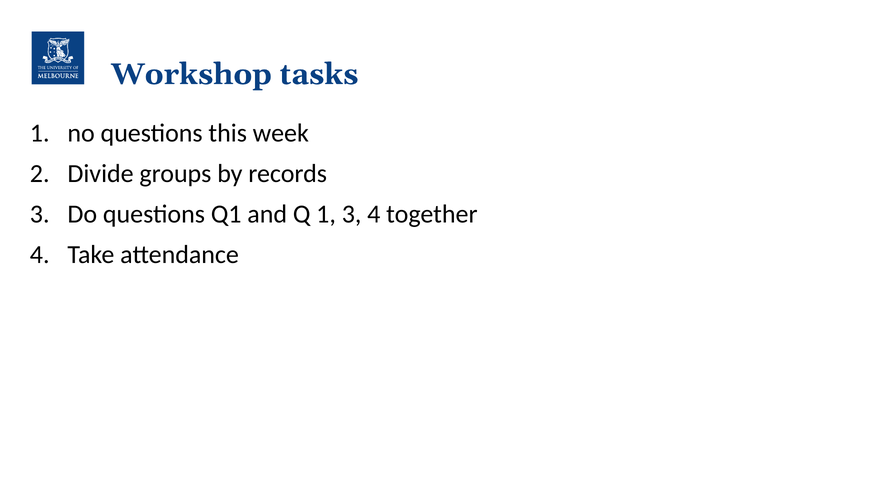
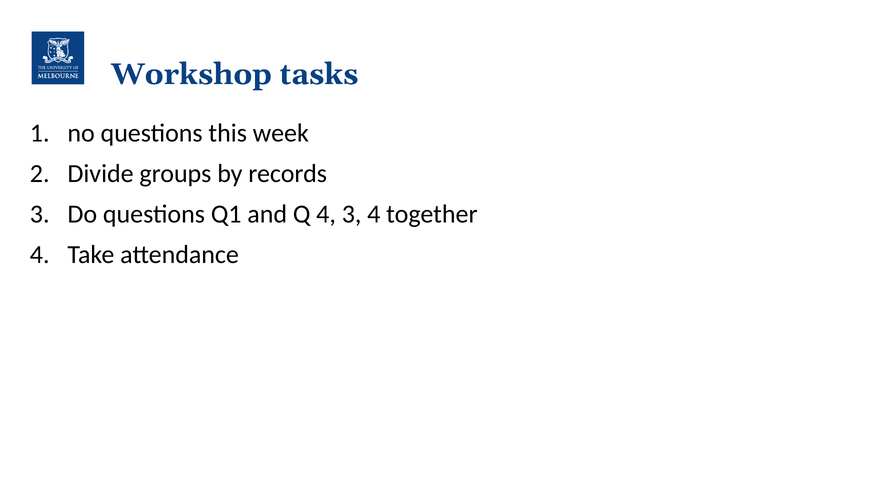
Q 1: 1 -> 4 (326, 214)
